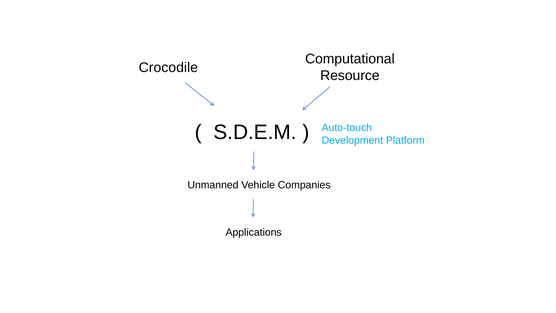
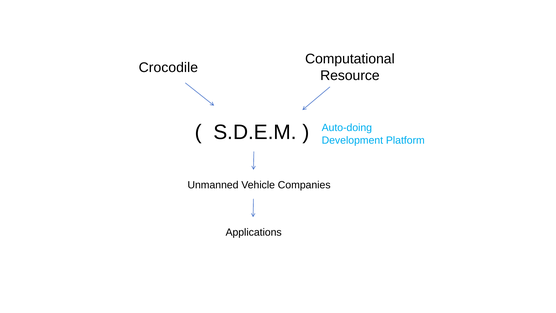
Auto-touch: Auto-touch -> Auto-doing (347, 128)
